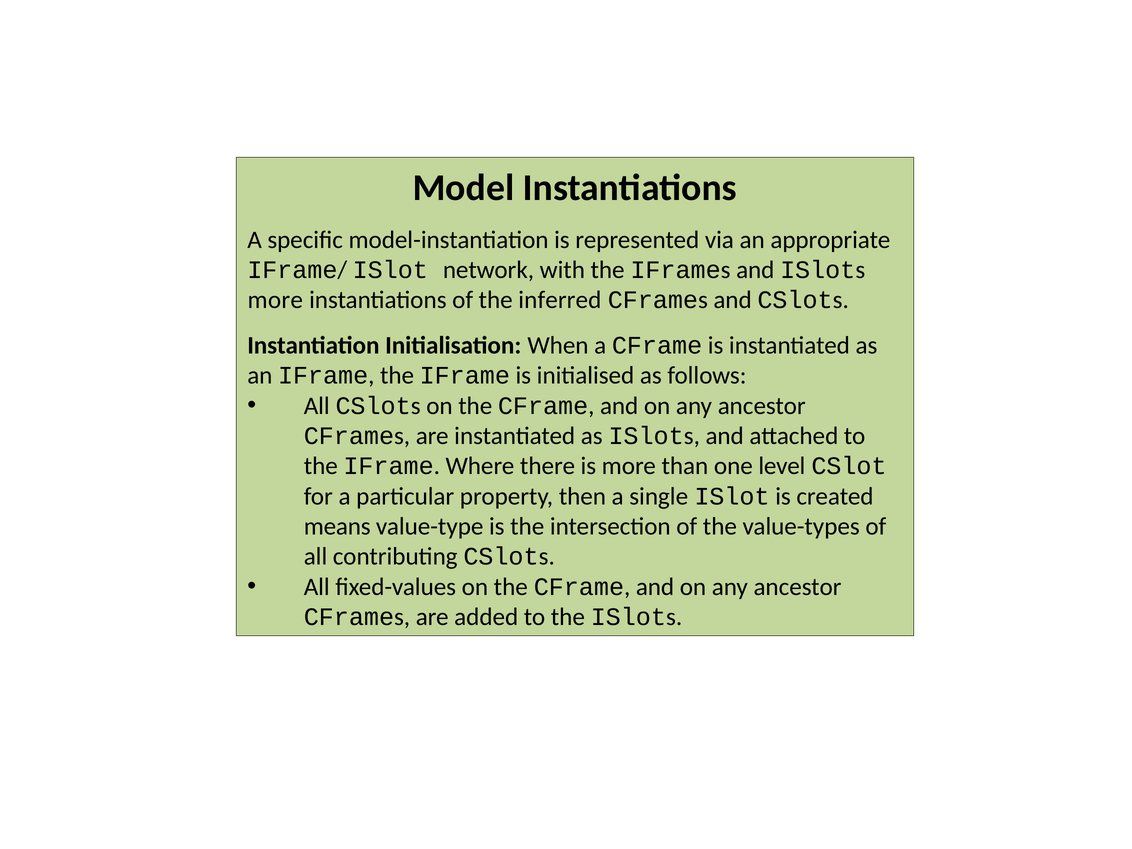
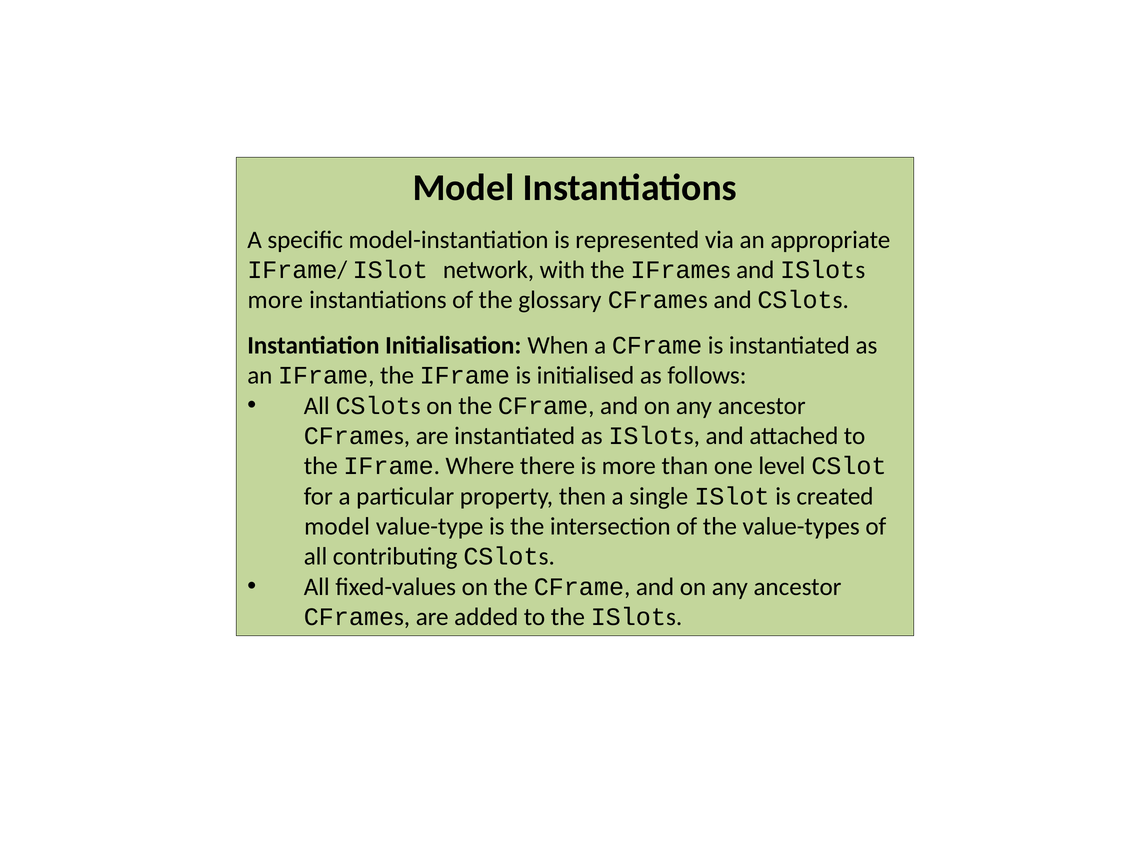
inferred: inferred -> glossary (560, 300)
means: means -> model (337, 526)
